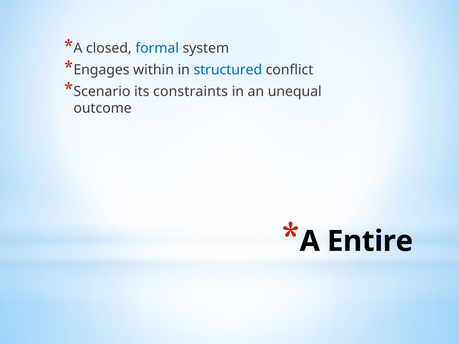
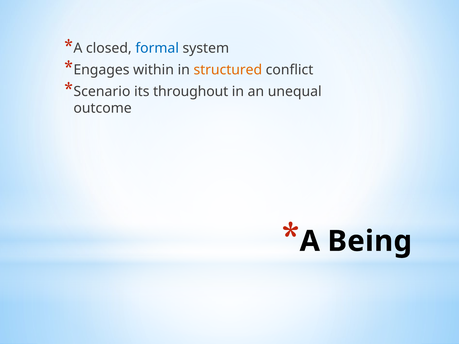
structured colour: blue -> orange (228, 70)
constraints: constraints -> throughout (191, 91)
Entire: Entire -> Being (370, 241)
